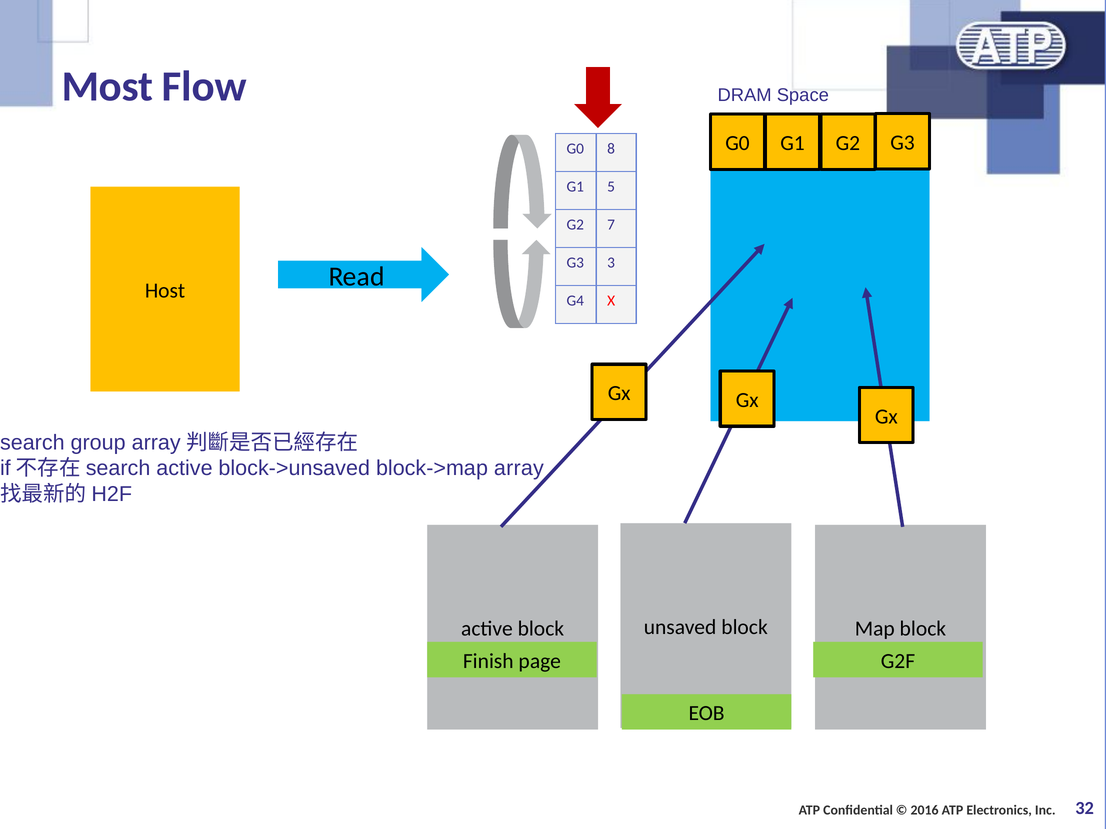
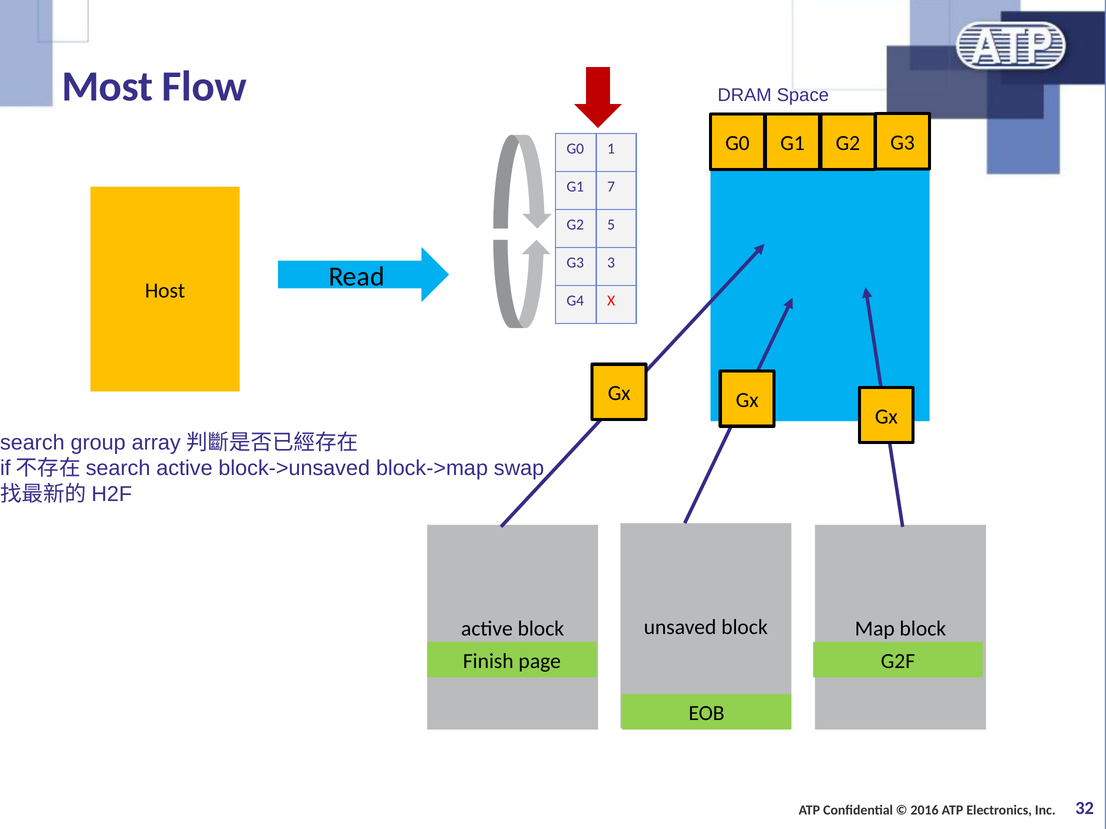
8: 8 -> 1 (611, 149)
5: 5 -> 7 (611, 187)
7: 7 -> 5 (611, 225)
array: array -> swap (519, 469)
